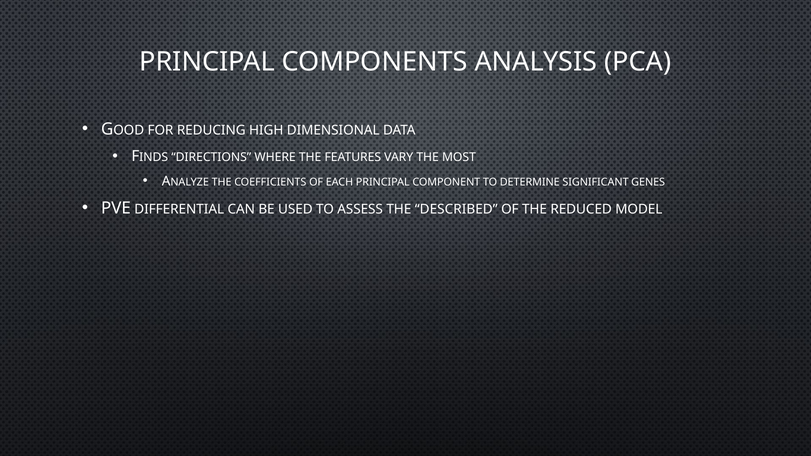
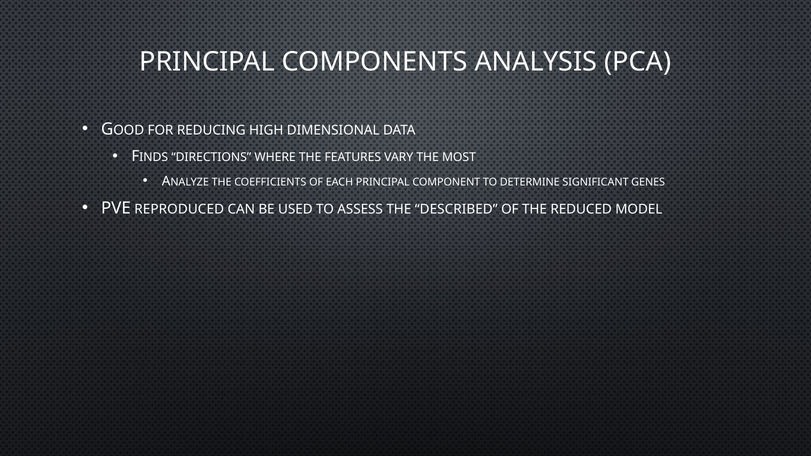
DIFFERENTIAL: DIFFERENTIAL -> REPRODUCED (179, 209)
